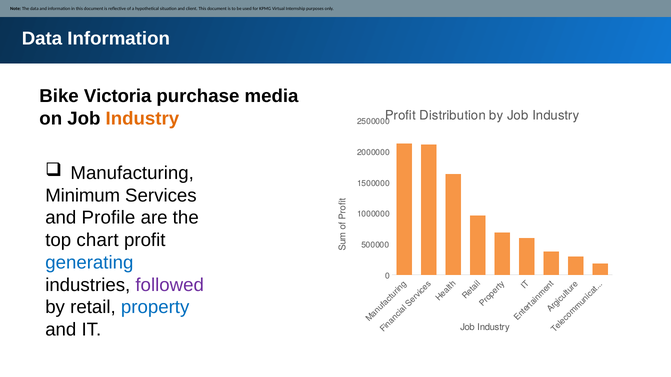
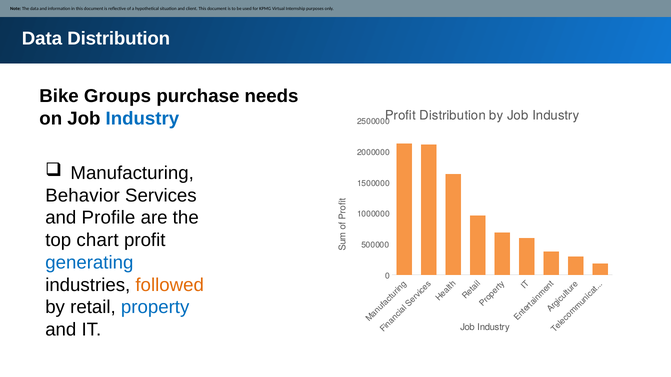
Data Information: Information -> Distribution (119, 39)
Victoria: Victoria -> Groups (118, 96)
media: media -> needs (272, 96)
Industry colour: orange -> blue (142, 119)
Minimum: Minimum -> Behavior (83, 196)
followed colour: purple -> orange (170, 285)
